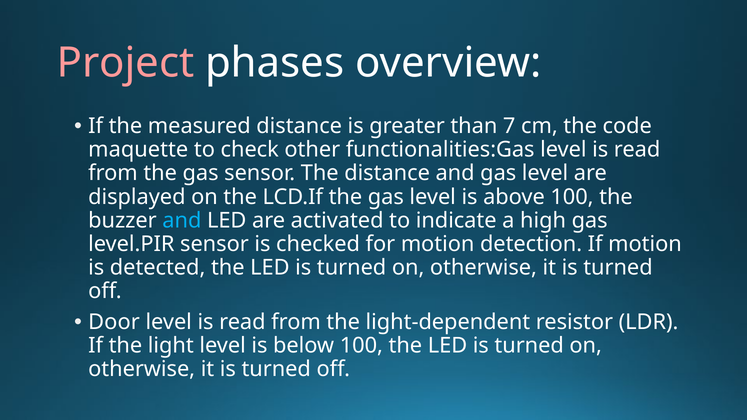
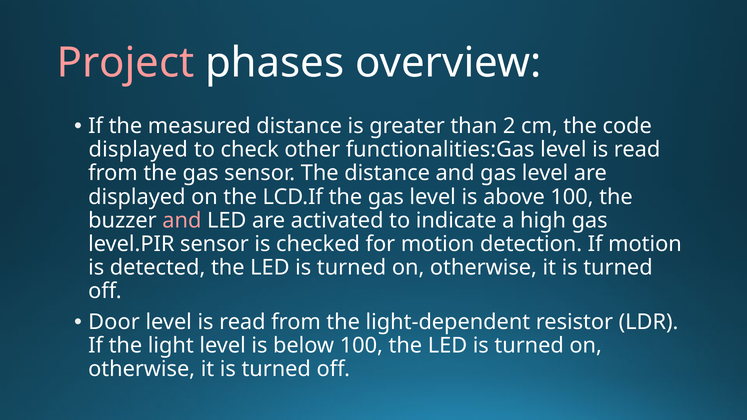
7: 7 -> 2 (509, 126)
maquette: maquette -> displayed (138, 150)
and colour: light blue -> pink (182, 220)
